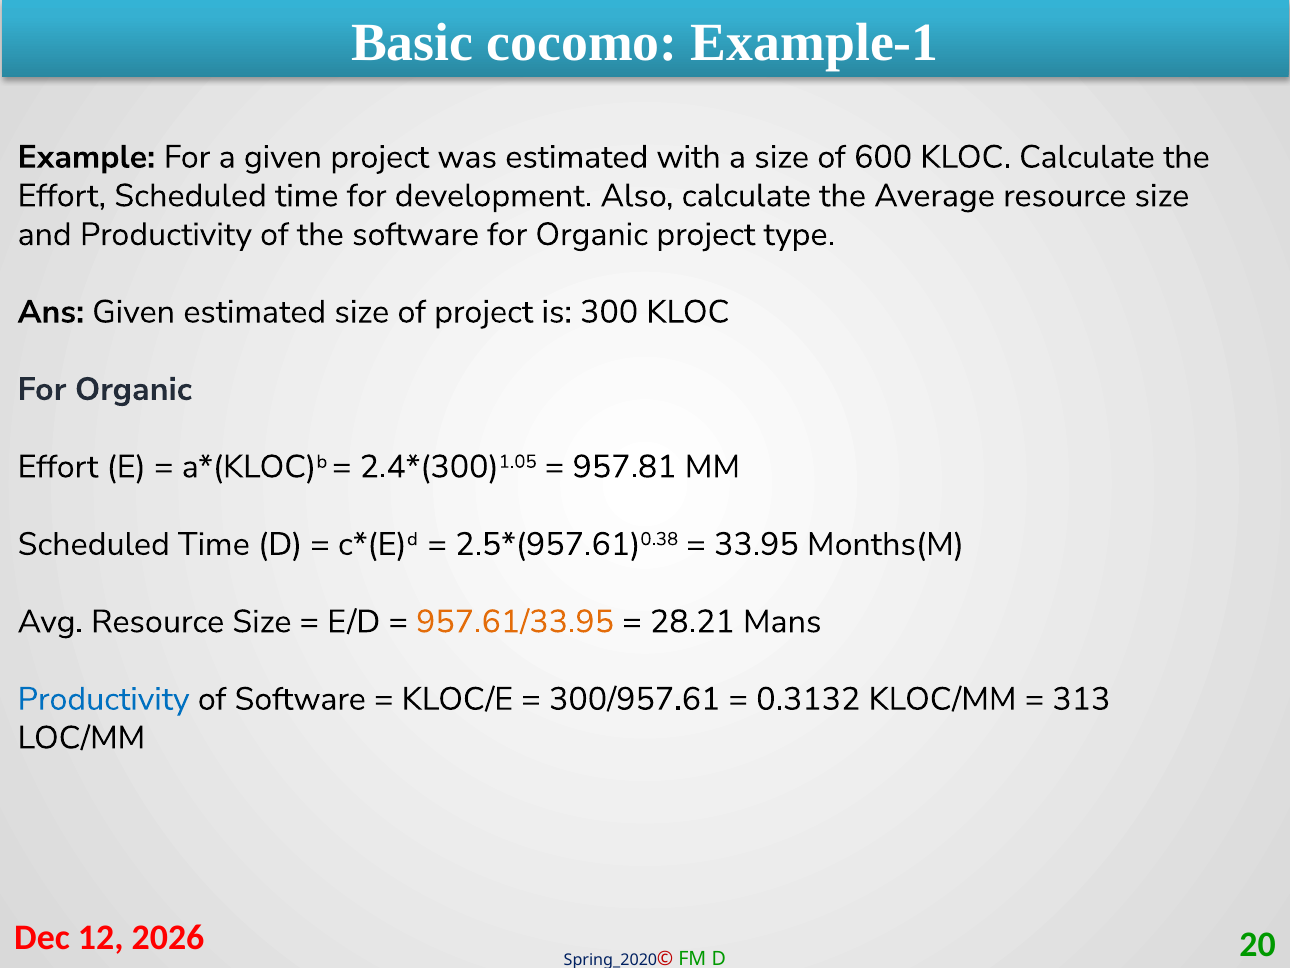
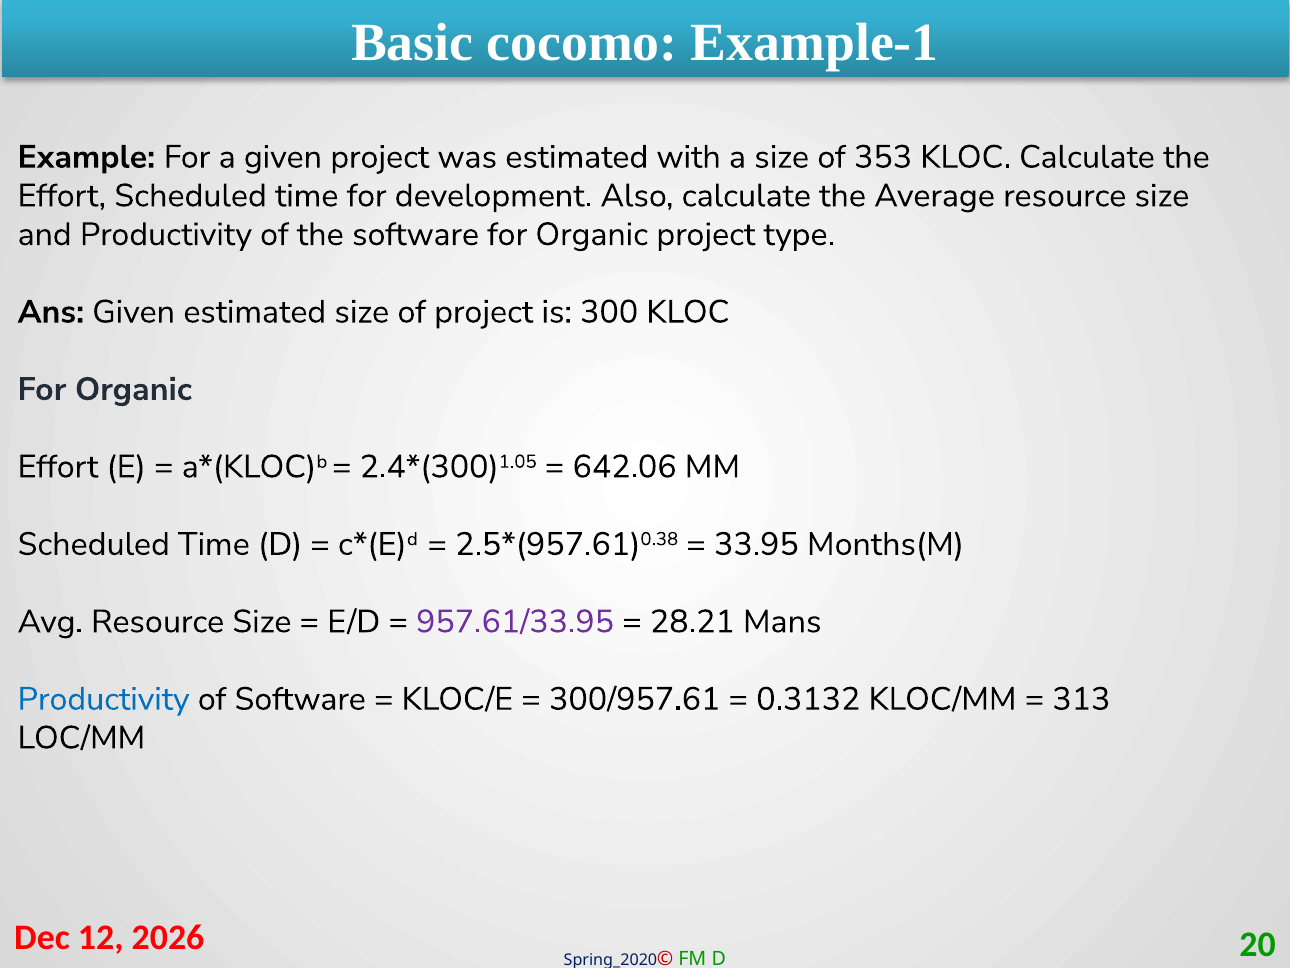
600: 600 -> 353 (883, 157)
957.81: 957.81 -> 642.06 (625, 467)
957.61/33.95 colour: orange -> purple (515, 621)
